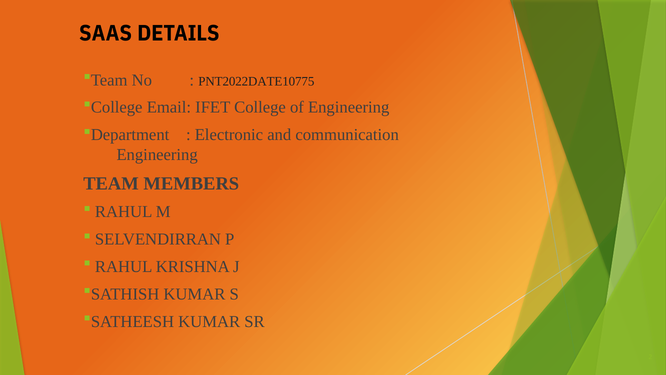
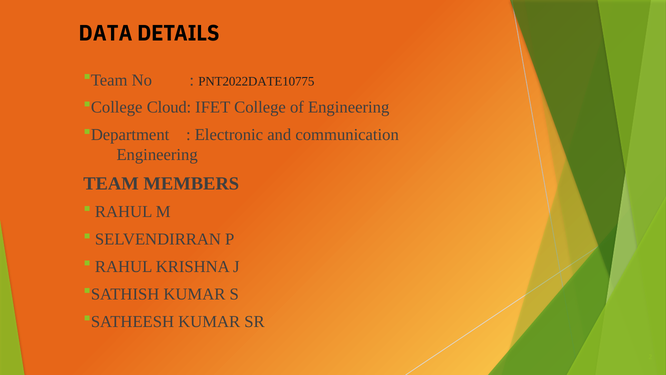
SAAS: SAAS -> DATA (106, 33)
Email: Email -> Cloud (169, 107)
